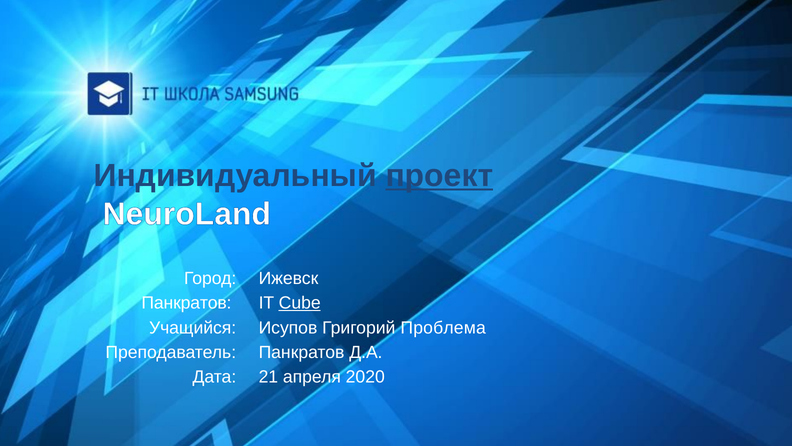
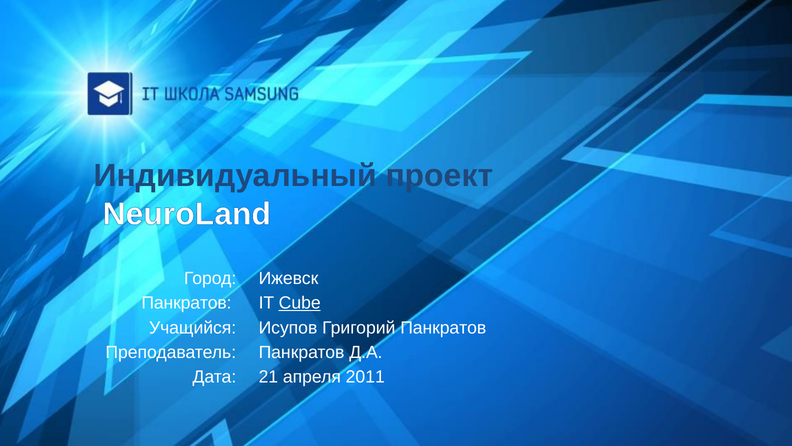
проект underline: present -> none (439, 175)
Григорий Проблема: Проблема -> Панкратов (443, 327)
2020: 2020 -> 2011 (365, 377)
